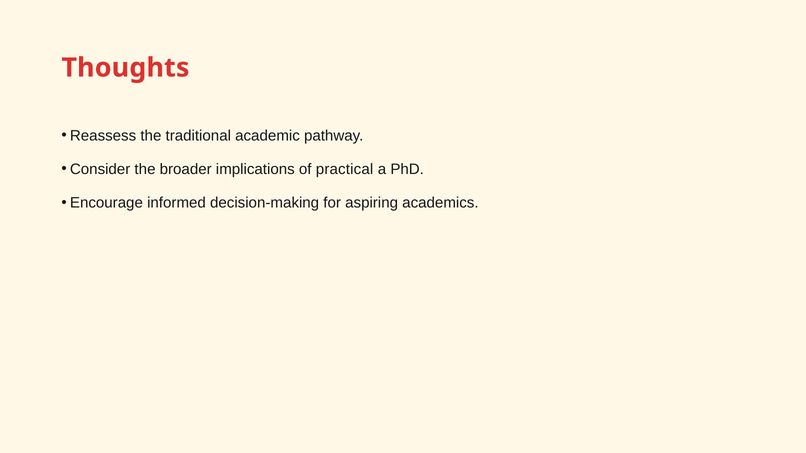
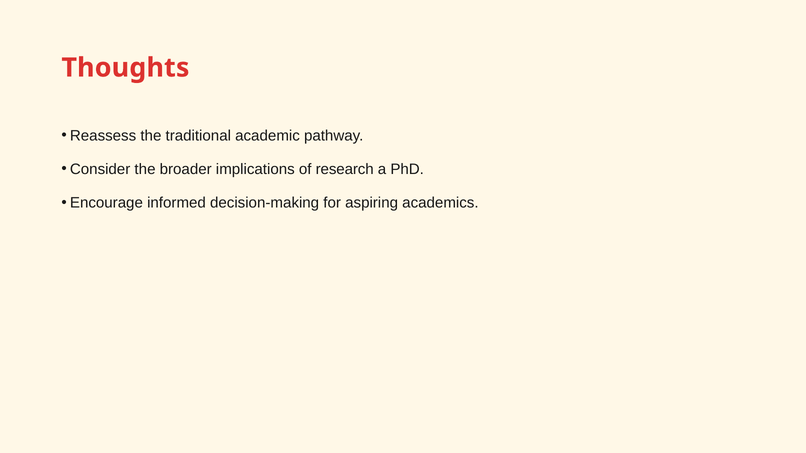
practical: practical -> research (345, 169)
